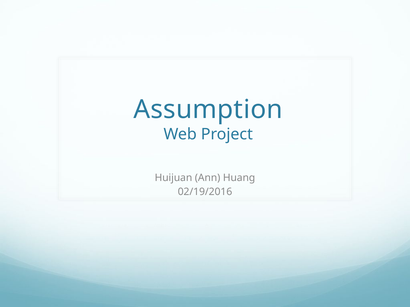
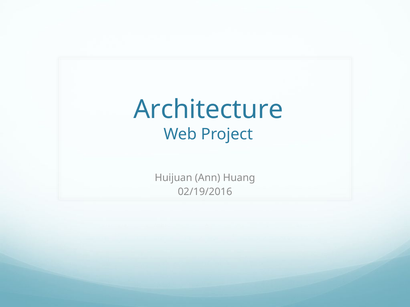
Assumption: Assumption -> Architecture (208, 110)
